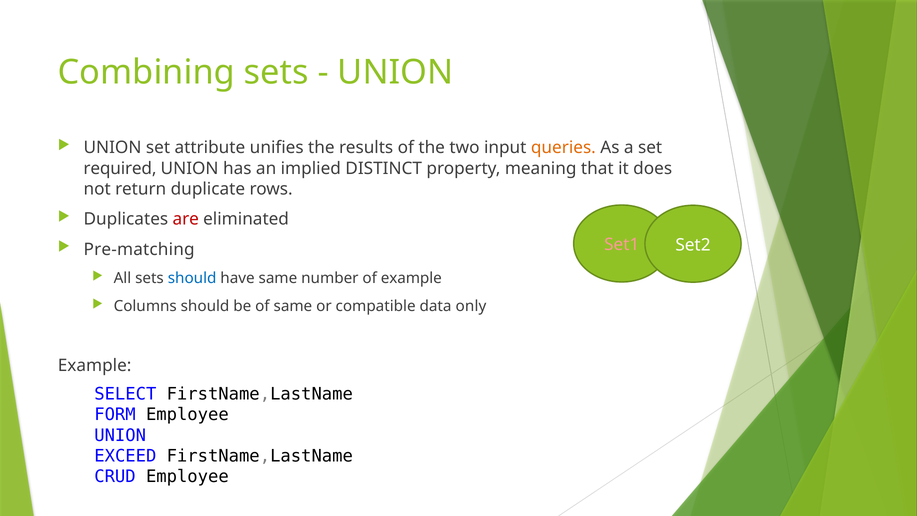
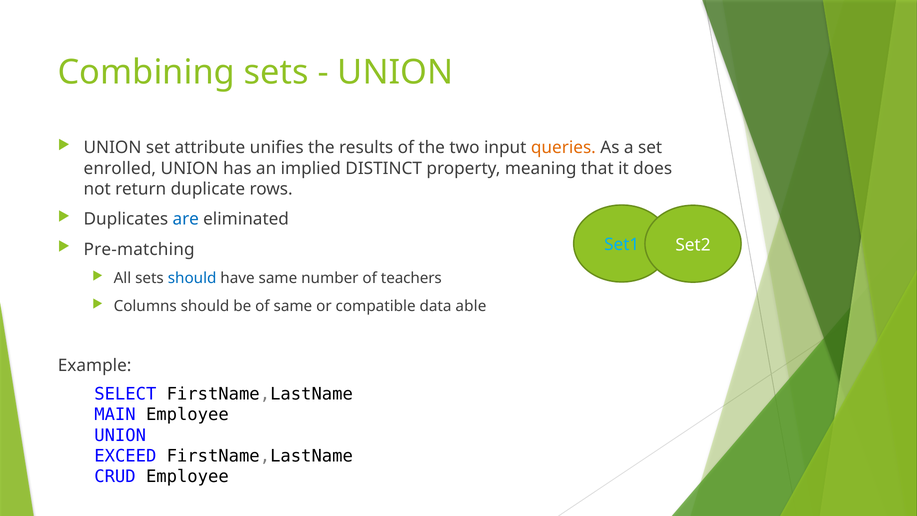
required: required -> enrolled (120, 168)
are colour: red -> blue (186, 219)
Set1 colour: pink -> light blue (622, 245)
of example: example -> teachers (411, 278)
only: only -> able (471, 306)
FORM: FORM -> MAIN (115, 415)
